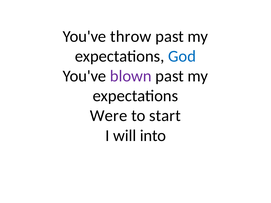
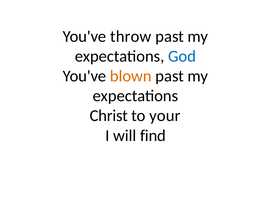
blown colour: purple -> orange (131, 76)
Were: Were -> Christ (109, 116)
start: start -> your (165, 116)
into: into -> find (153, 136)
